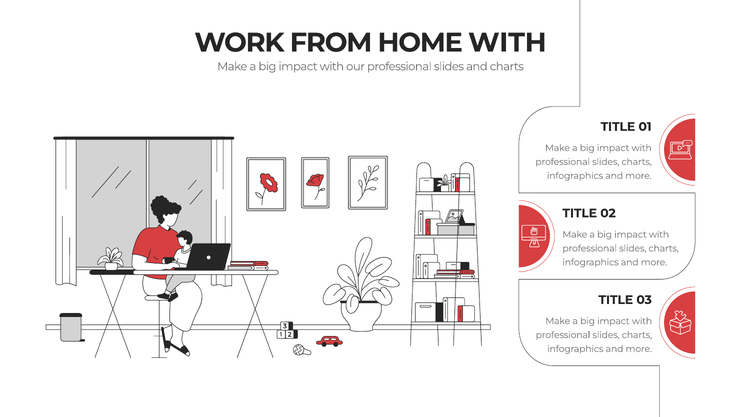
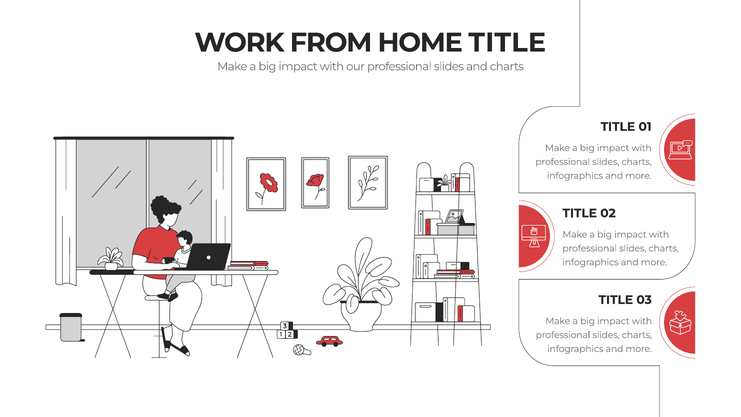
HOME WITH: WITH -> TITLE (507, 43)
